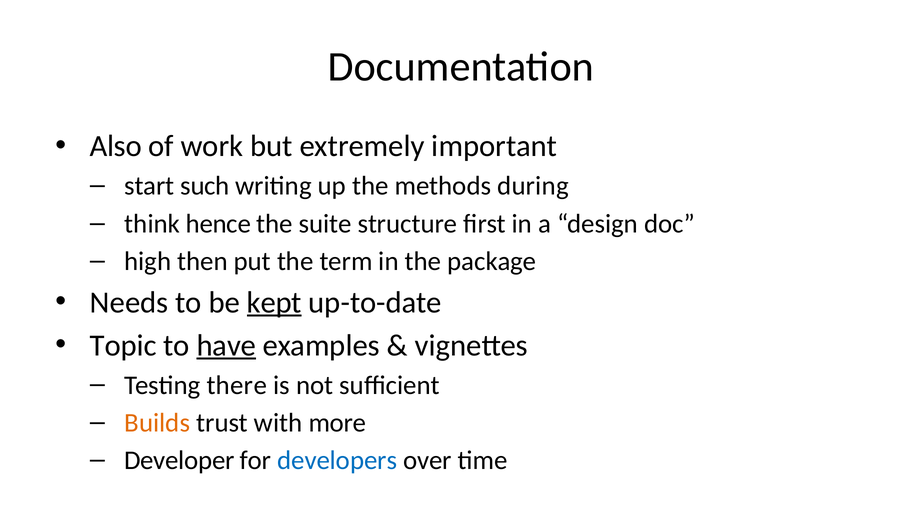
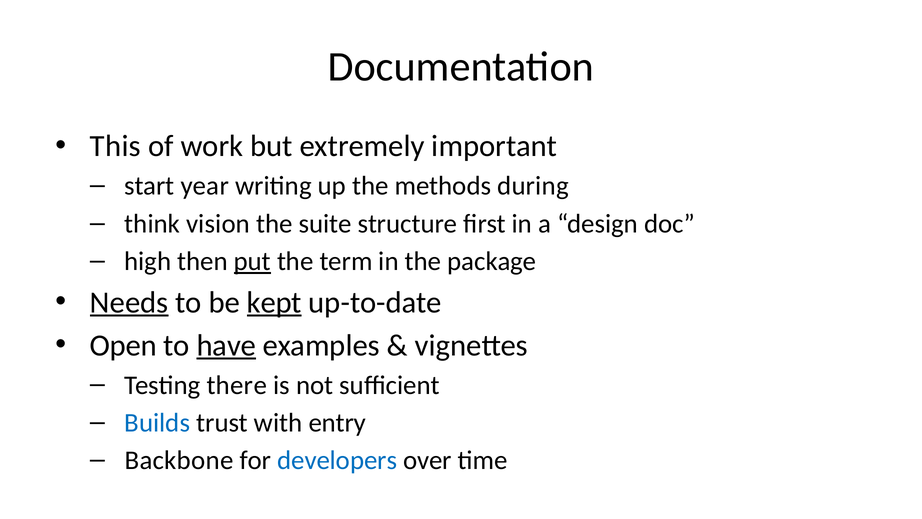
Also: Also -> This (115, 146)
such: such -> year (205, 186)
hence: hence -> vision (218, 224)
put underline: none -> present (252, 261)
Needs underline: none -> present (129, 302)
Topic: Topic -> Open (123, 345)
Builds colour: orange -> blue (157, 423)
more: more -> entry (337, 423)
Developer: Developer -> Backbone (179, 460)
